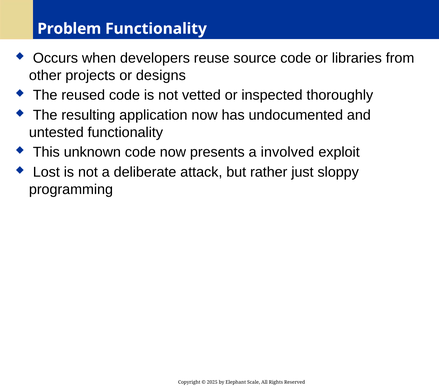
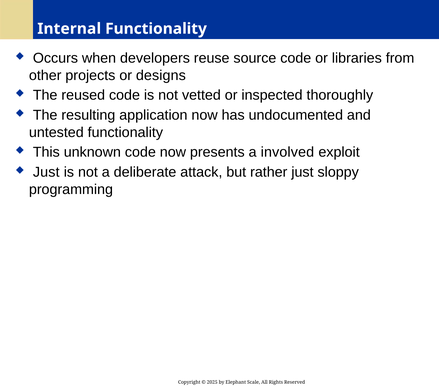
Problem: Problem -> Internal (69, 29)
Lost: Lost -> Just (46, 173)
